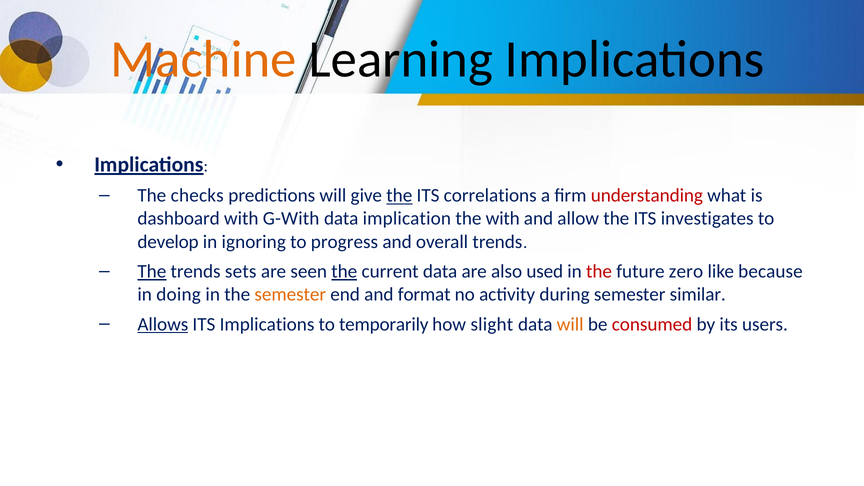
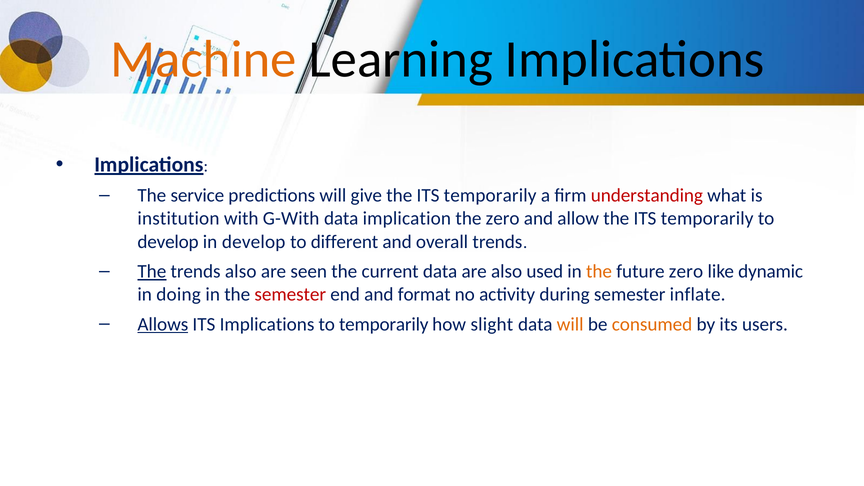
checks: checks -> service (197, 196)
the underline: present -> none (399, 196)
correlations: correlations -> temporarily (490, 196)
dashboard: dashboard -> institution (178, 219)
the with: with -> zero (503, 219)
allow the ITS investigates: investigates -> temporarily (707, 219)
in ignoring: ignoring -> develop (254, 242)
progress: progress -> different (345, 242)
trends sets: sets -> also (241, 271)
the underline: present -> none (344, 271)
the colour: red -> orange (599, 271)
because: because -> dynamic (771, 271)
semester colour: orange -> red (290, 294)
similar: similar -> inflate (698, 294)
consumed colour: red -> orange (652, 324)
